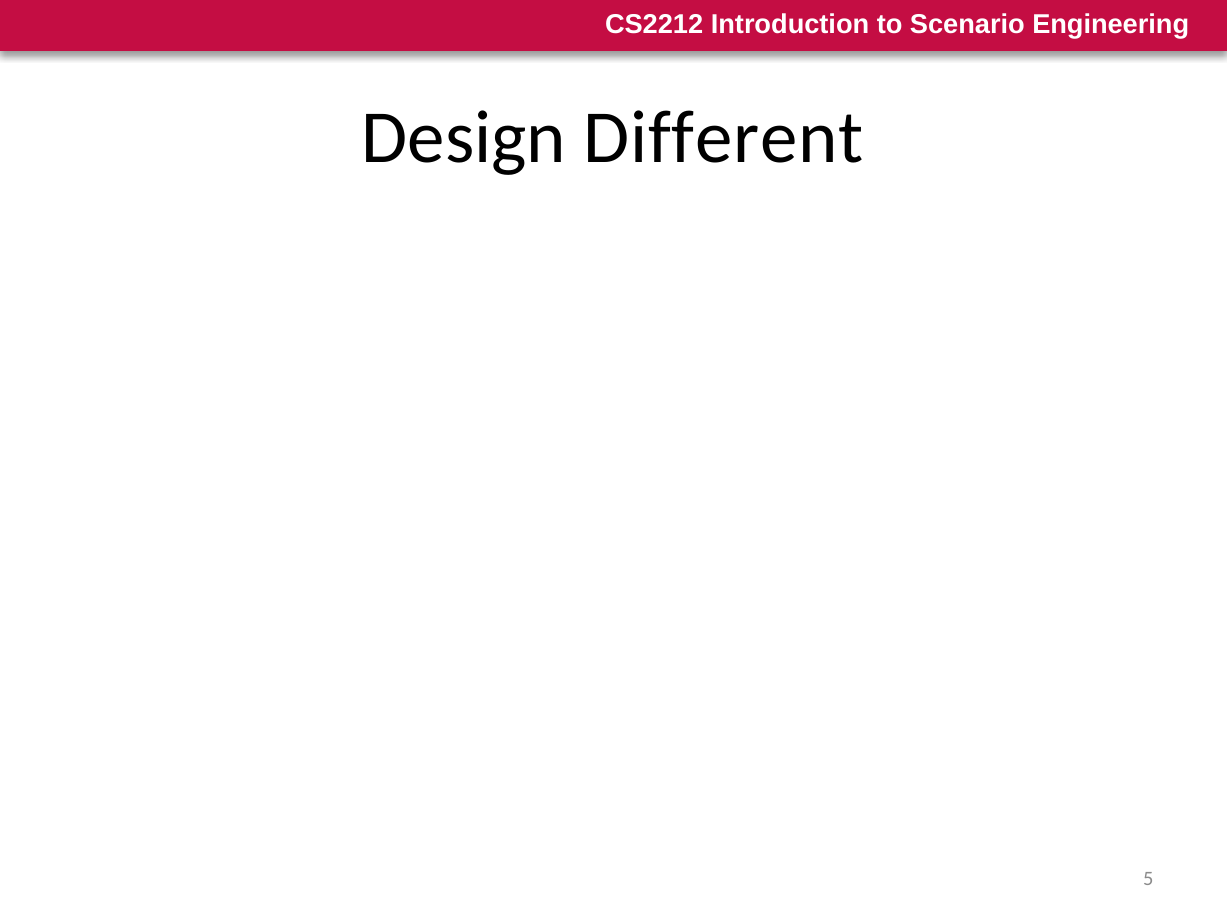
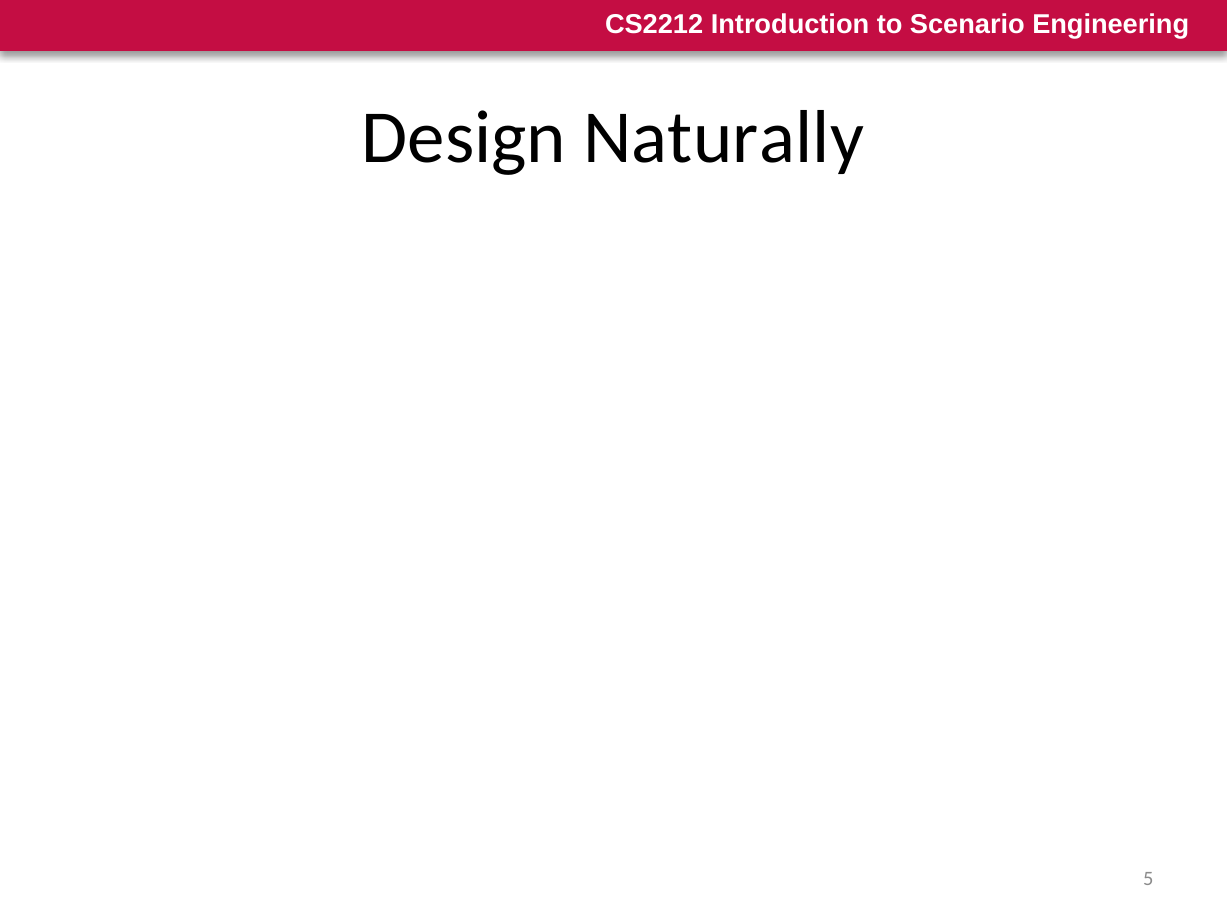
Different: Different -> Naturally (724, 138)
